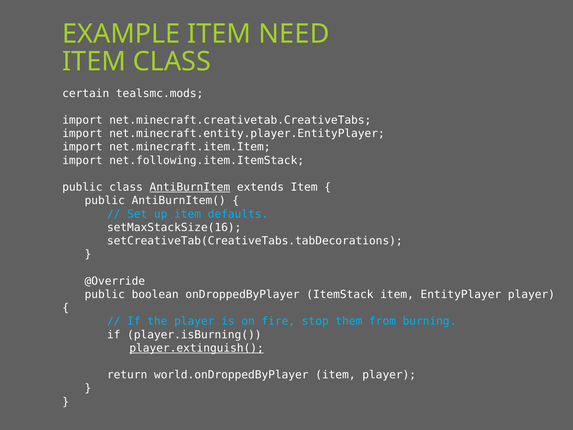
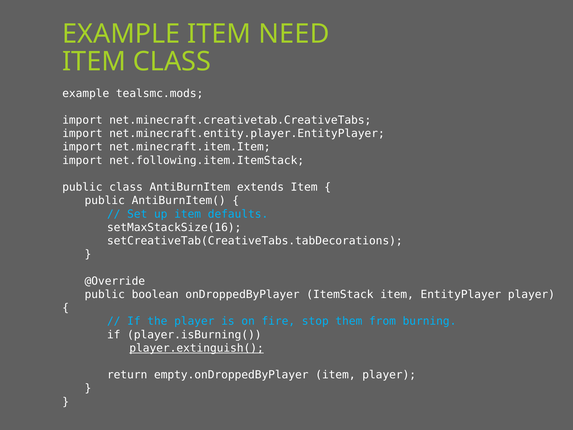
certain: certain -> example (86, 93)
AntiBurnItem underline: present -> none (190, 187)
world.onDroppedByPlayer: world.onDroppedByPlayer -> empty.onDroppedByPlayer (231, 375)
